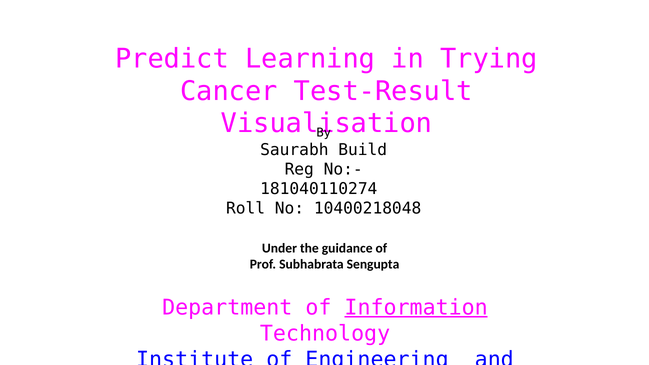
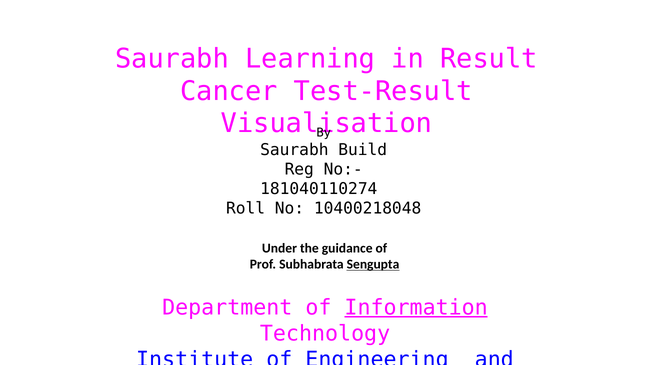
Predict: Predict -> Saurabh (172, 59)
Trying: Trying -> Result (489, 59)
Sengupta underline: none -> present (373, 265)
